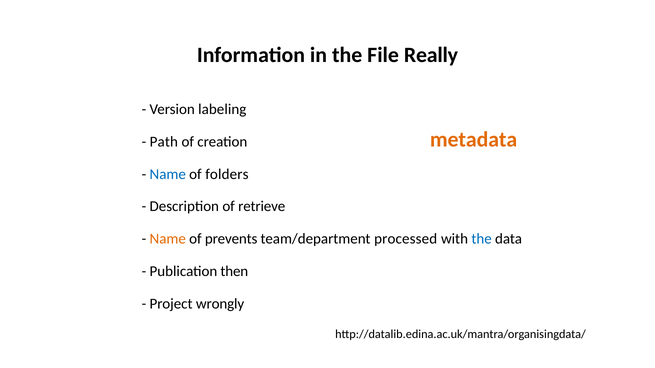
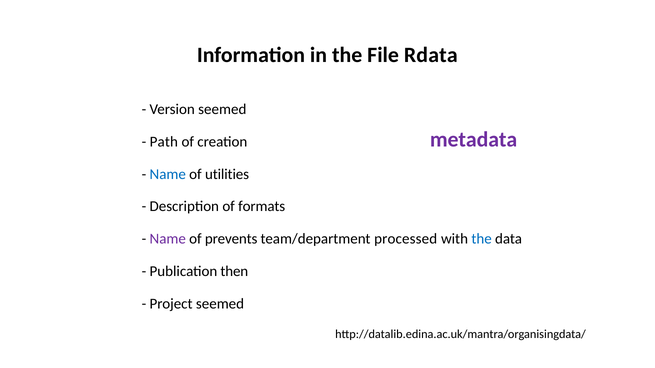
Really: Really -> Rdata (431, 55)
Version labeling: labeling -> seemed (222, 109)
metadata colour: orange -> purple (474, 140)
folders: folders -> utilities (227, 174)
retrieve: retrieve -> formats (262, 207)
Name colour: orange -> purple (168, 239)
Project wrongly: wrongly -> seemed (220, 304)
